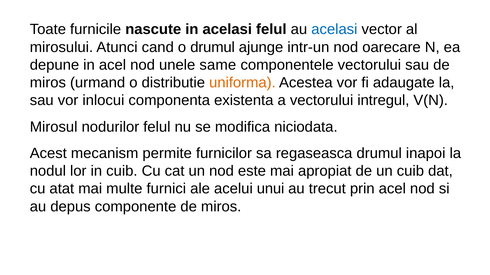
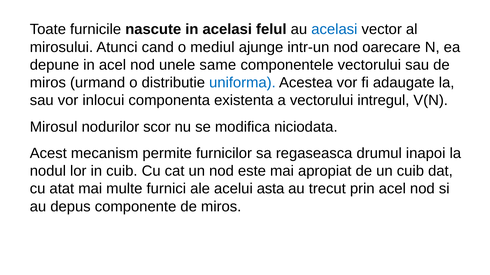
o drumul: drumul -> mediul (212, 47)
uniforma colour: orange -> blue (242, 83)
nodurilor felul: felul -> scor (157, 127)
unui: unui -> asta (271, 189)
